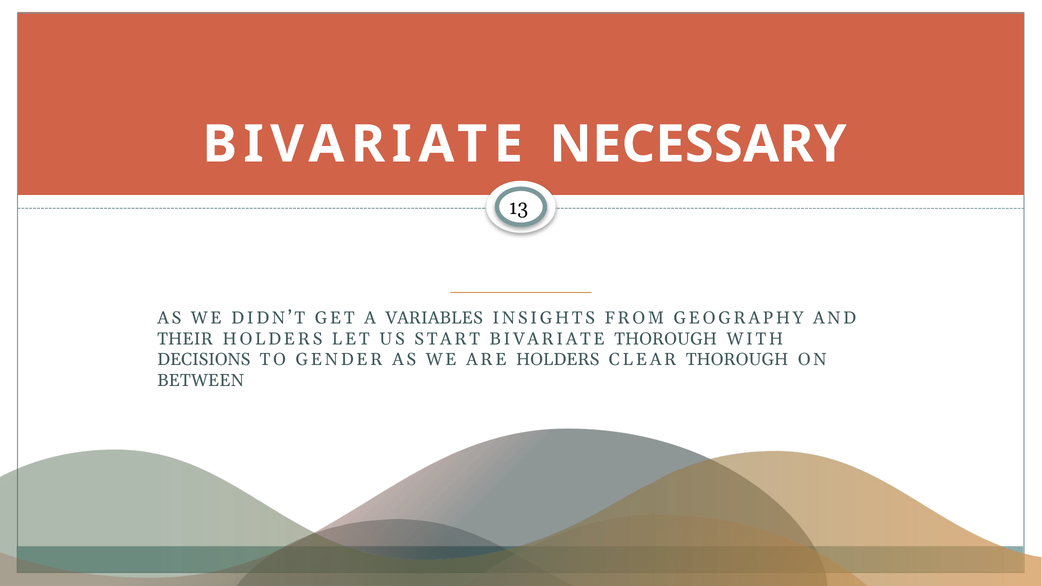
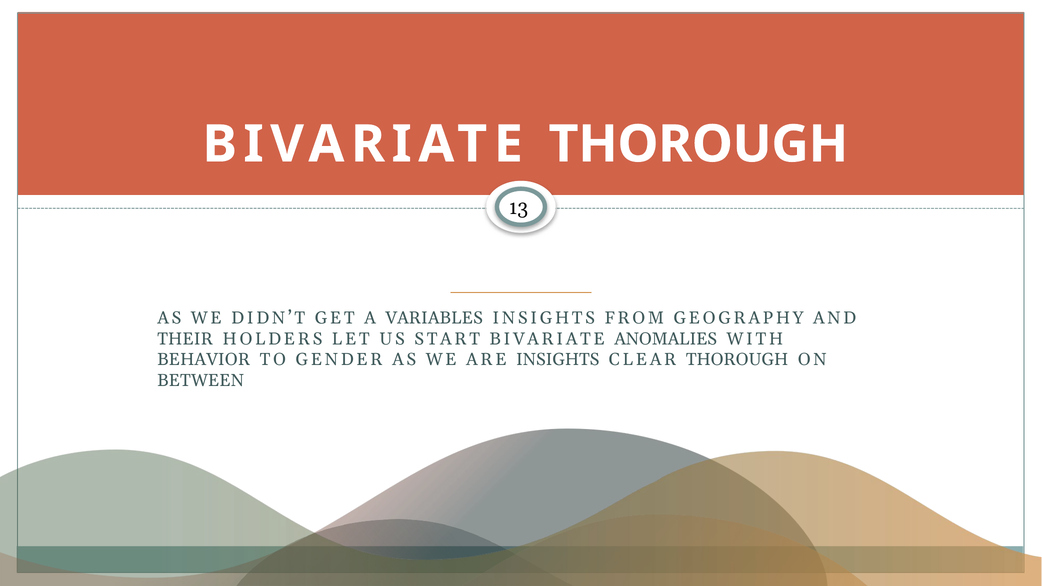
BIVARIATE NECESSARY: NECESSARY -> THOROUGH (698, 144)
BIVARIATE THOROUGH: THOROUGH -> ANOMALIES (666, 339)
DECISIONS: DECISIONS -> BEHAVIOR (204, 360)
ARE HOLDERS: HOLDERS -> INSIGHTS (558, 360)
